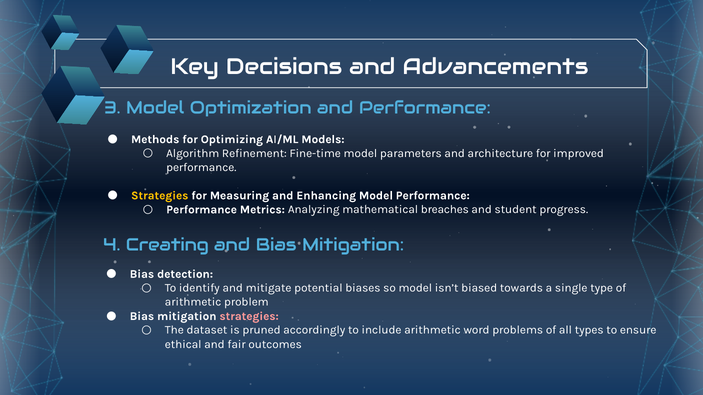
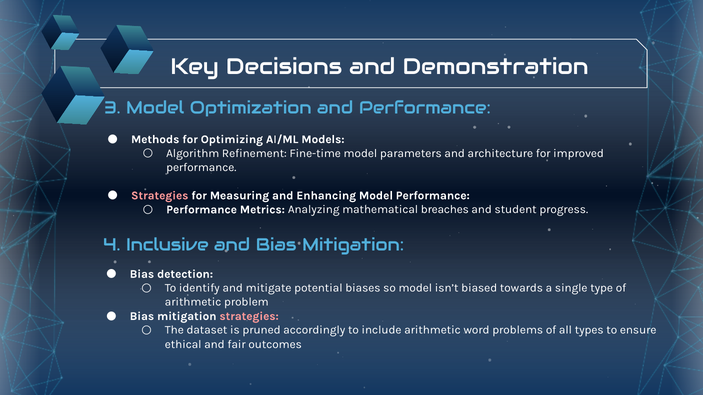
Advancements: Advancements -> Demonstration (496, 67)
Strategies colour: yellow -> pink (160, 196)
Creating: Creating -> Inclusive (167, 245)
